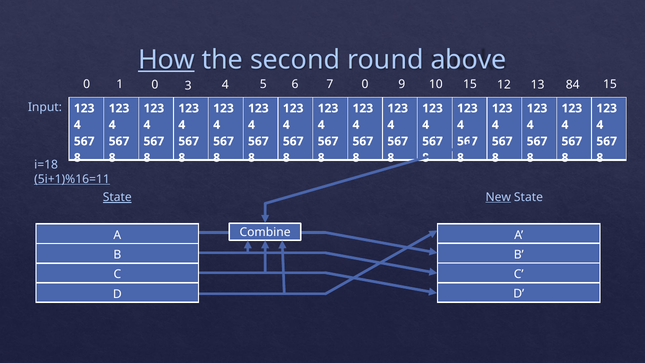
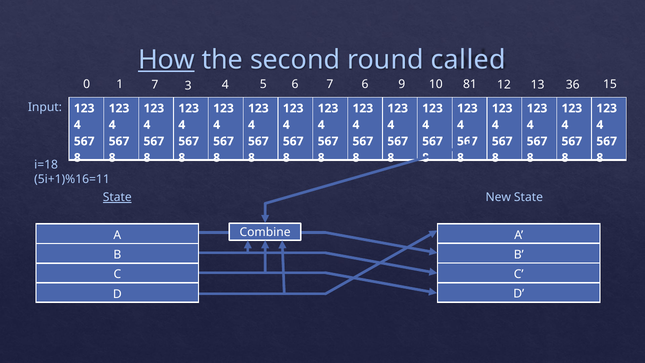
above: above -> called (468, 60)
1 0: 0 -> 7 (155, 85)
7 0: 0 -> 6 (365, 84)
10 15: 15 -> 81 (470, 84)
84: 84 -> 36 (573, 85)
5i+1)%16=11 underline: present -> none (72, 179)
New underline: present -> none (498, 197)
